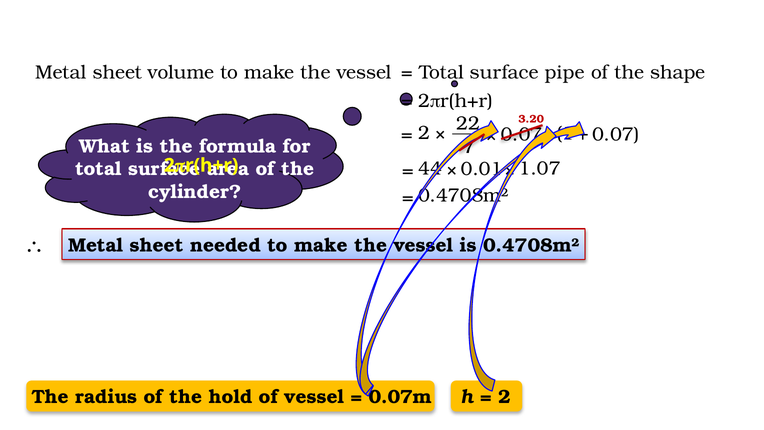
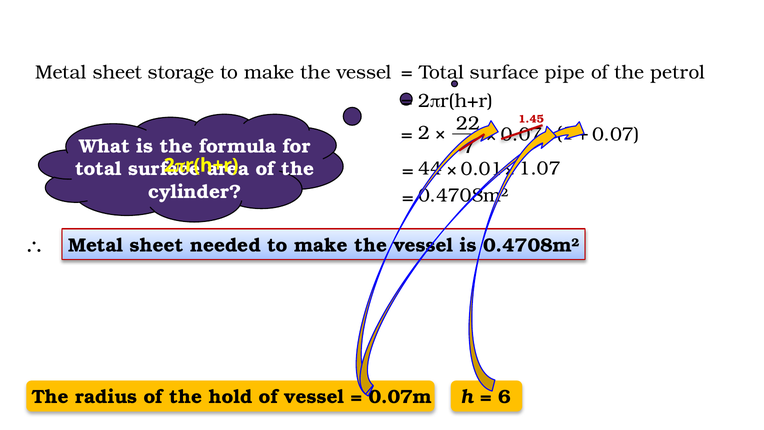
volume: volume -> storage (181, 73)
shape: shape -> petrol (678, 73)
3.20: 3.20 -> 1.45 (531, 119)
2: 2 -> 6 (504, 397)
